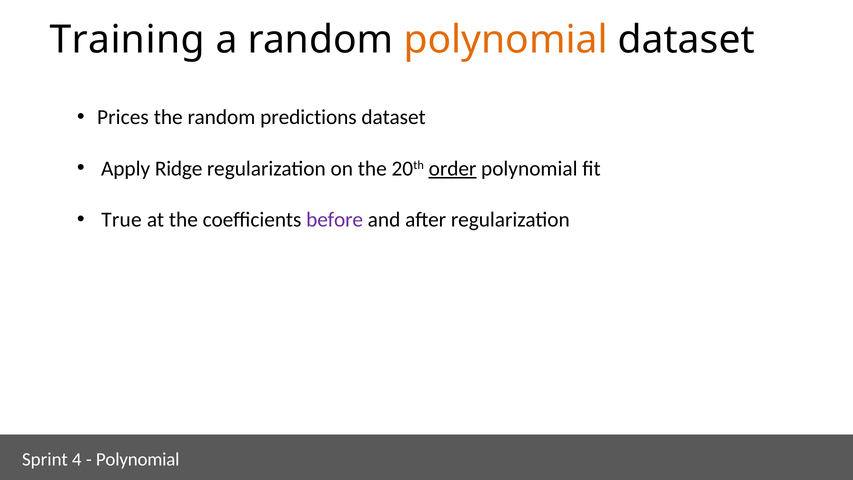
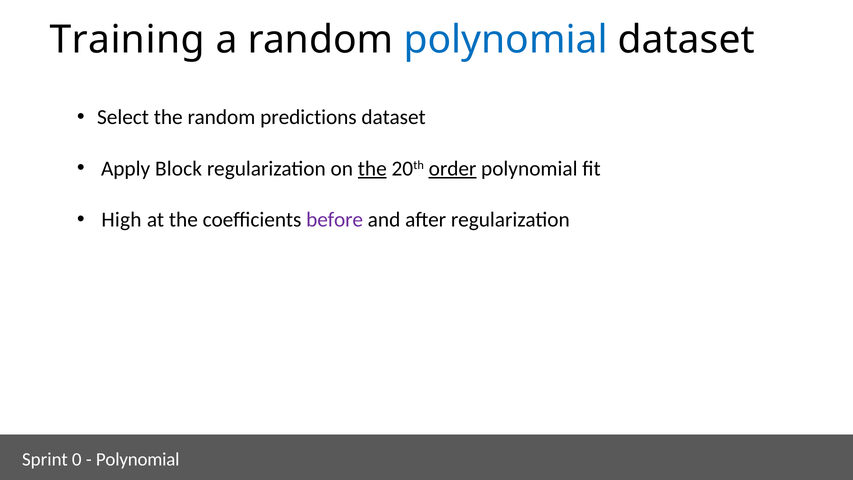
polynomial colour: orange -> blue (506, 40)
Prices: Prices -> Select (123, 117)
Ridge: Ridge -> Block (179, 168)
the underline: none -> present (372, 168)
True: True -> High (121, 220)
4: 4 -> 0 (77, 459)
